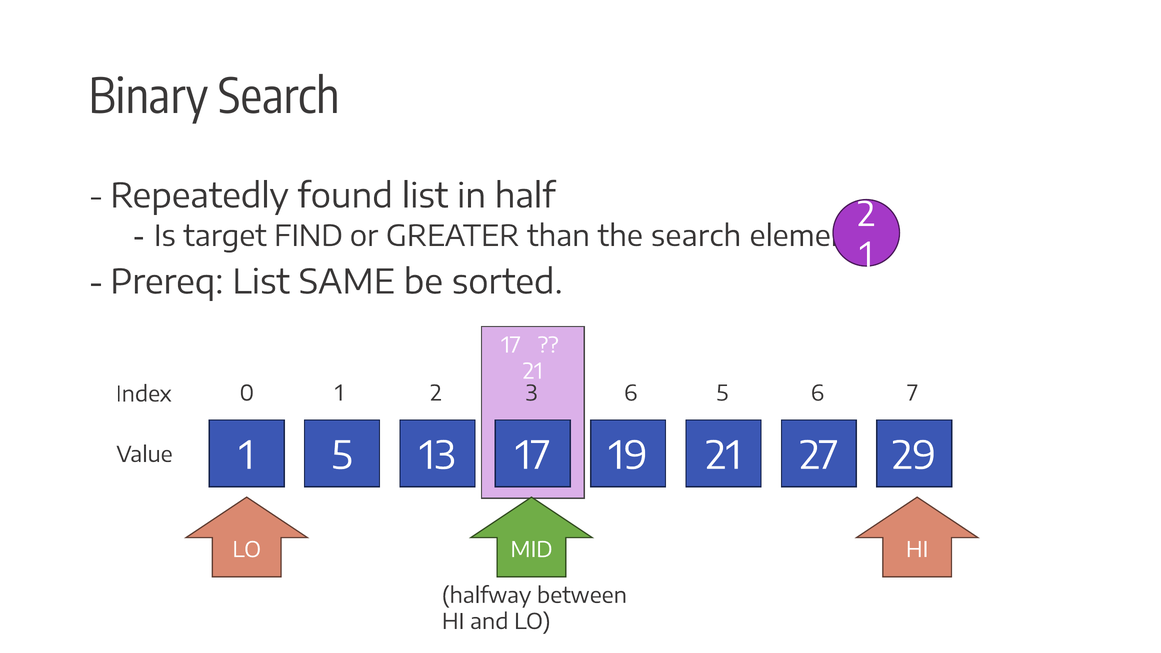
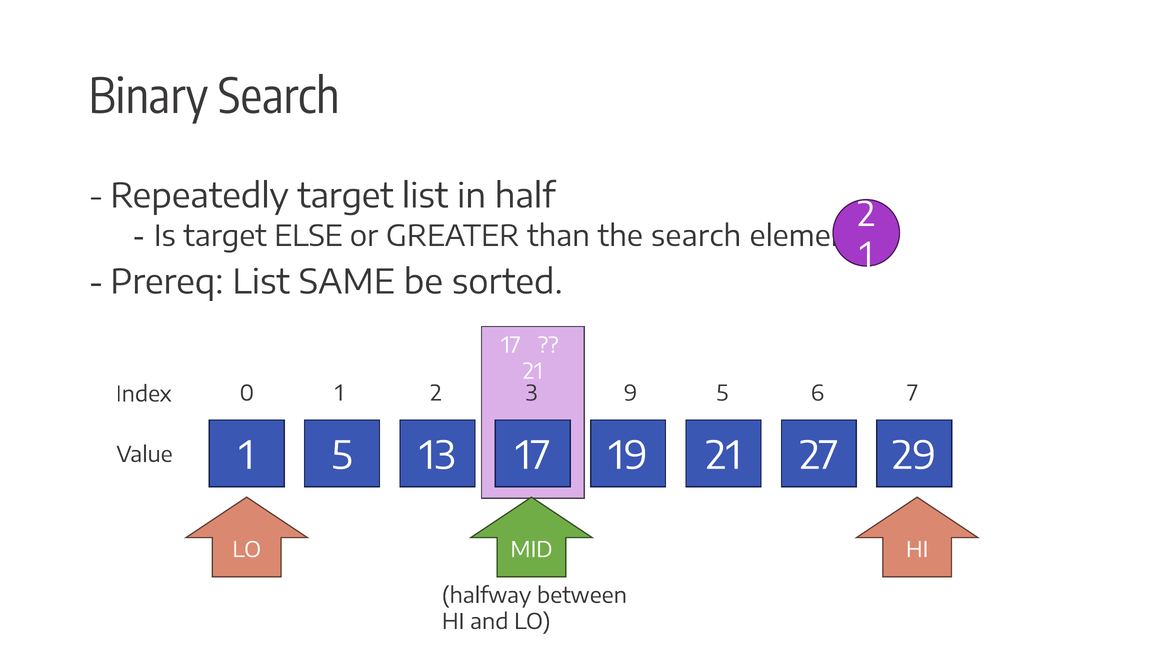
Repeatedly found: found -> target (345, 196)
FIND: FIND -> ELSE (308, 236)
3 6: 6 -> 9 (631, 393)
